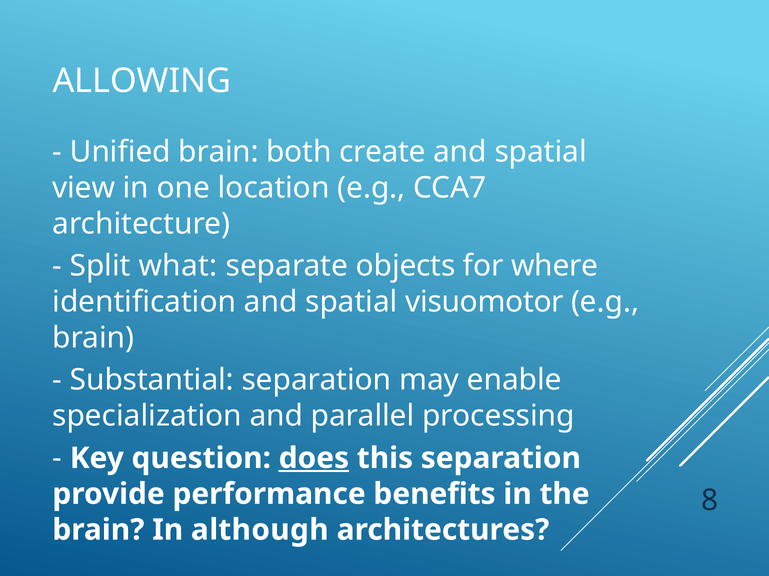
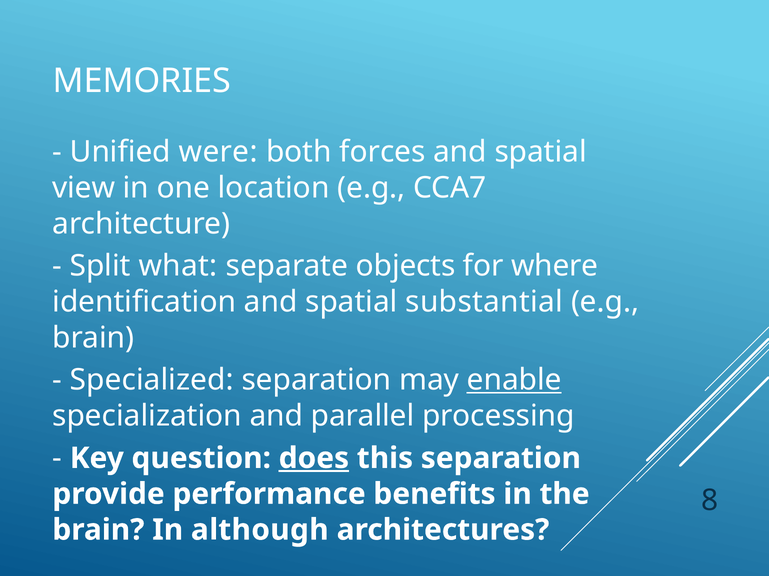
ALLOWING: ALLOWING -> MEMORIES (142, 81)
Unified brain: brain -> were (218, 152)
create: create -> forces (382, 152)
visuomotor: visuomotor -> substantial (484, 302)
Substantial: Substantial -> Specialized (152, 380)
enable underline: none -> present (514, 380)
